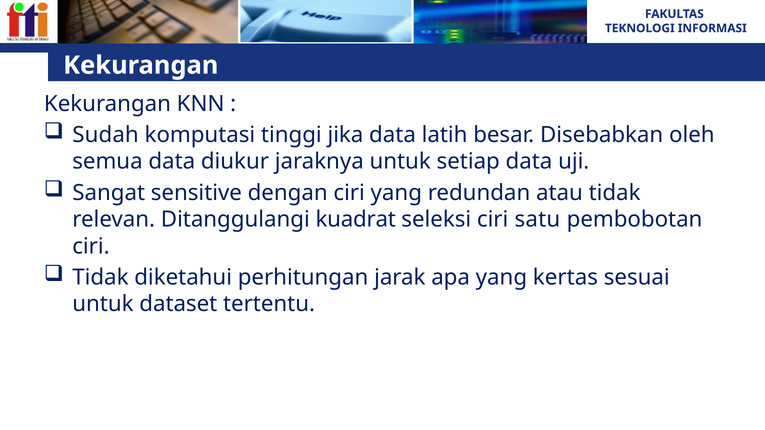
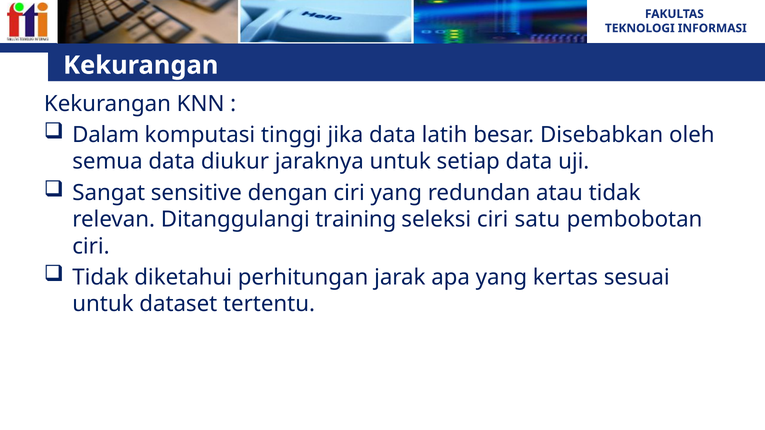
Sudah: Sudah -> Dalam (106, 135)
kuadrat: kuadrat -> training (356, 220)
